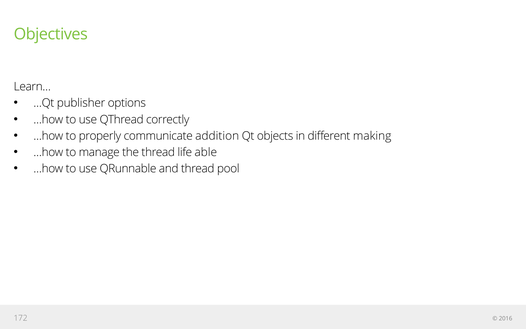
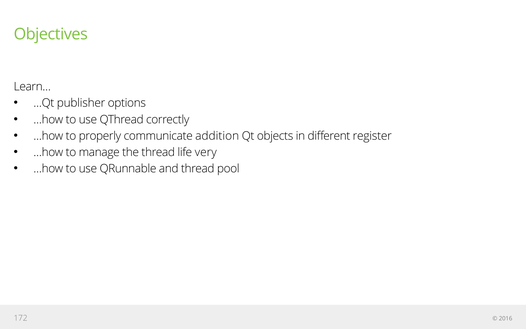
making: making -> register (372, 136)
able: able -> very (206, 152)
